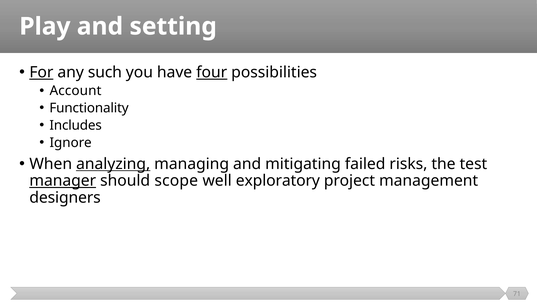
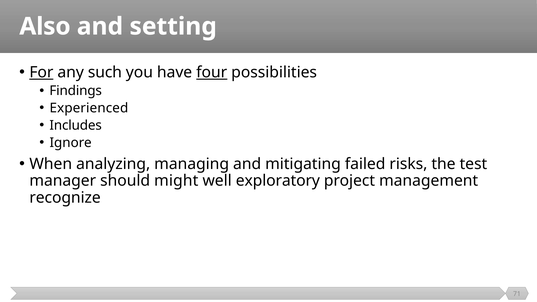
Play: Play -> Also (45, 26)
Account: Account -> Findings (76, 91)
Functionality: Functionality -> Experienced (89, 108)
analyzing underline: present -> none (113, 164)
manager underline: present -> none (63, 181)
scope: scope -> might (176, 181)
designers: designers -> recognize (65, 198)
